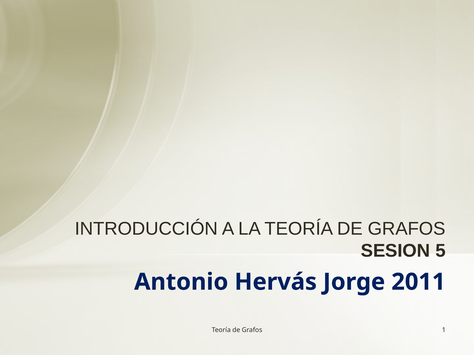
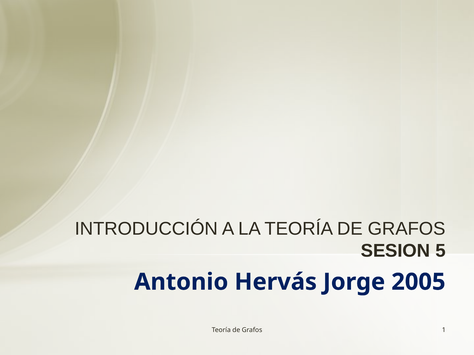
2011: 2011 -> 2005 (418, 282)
